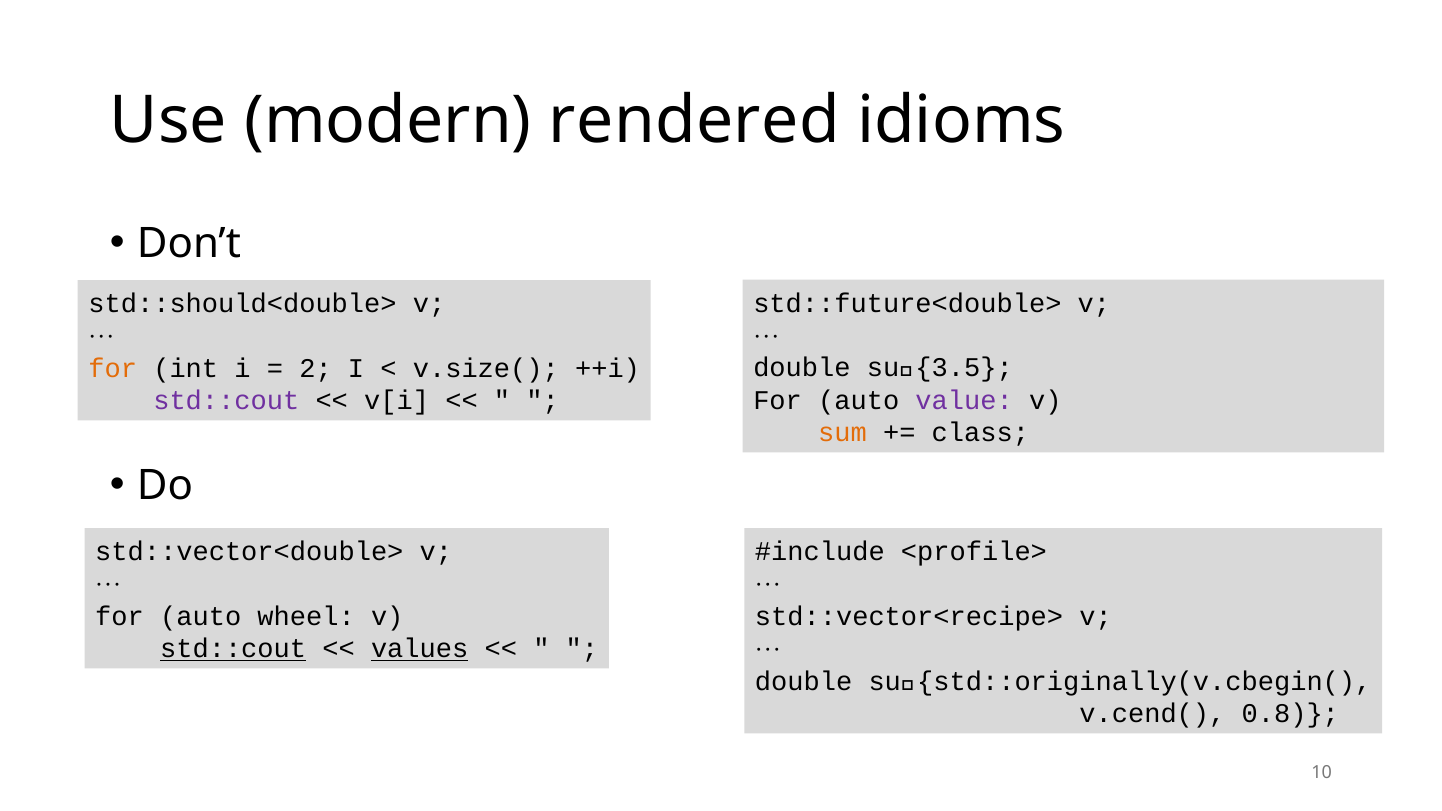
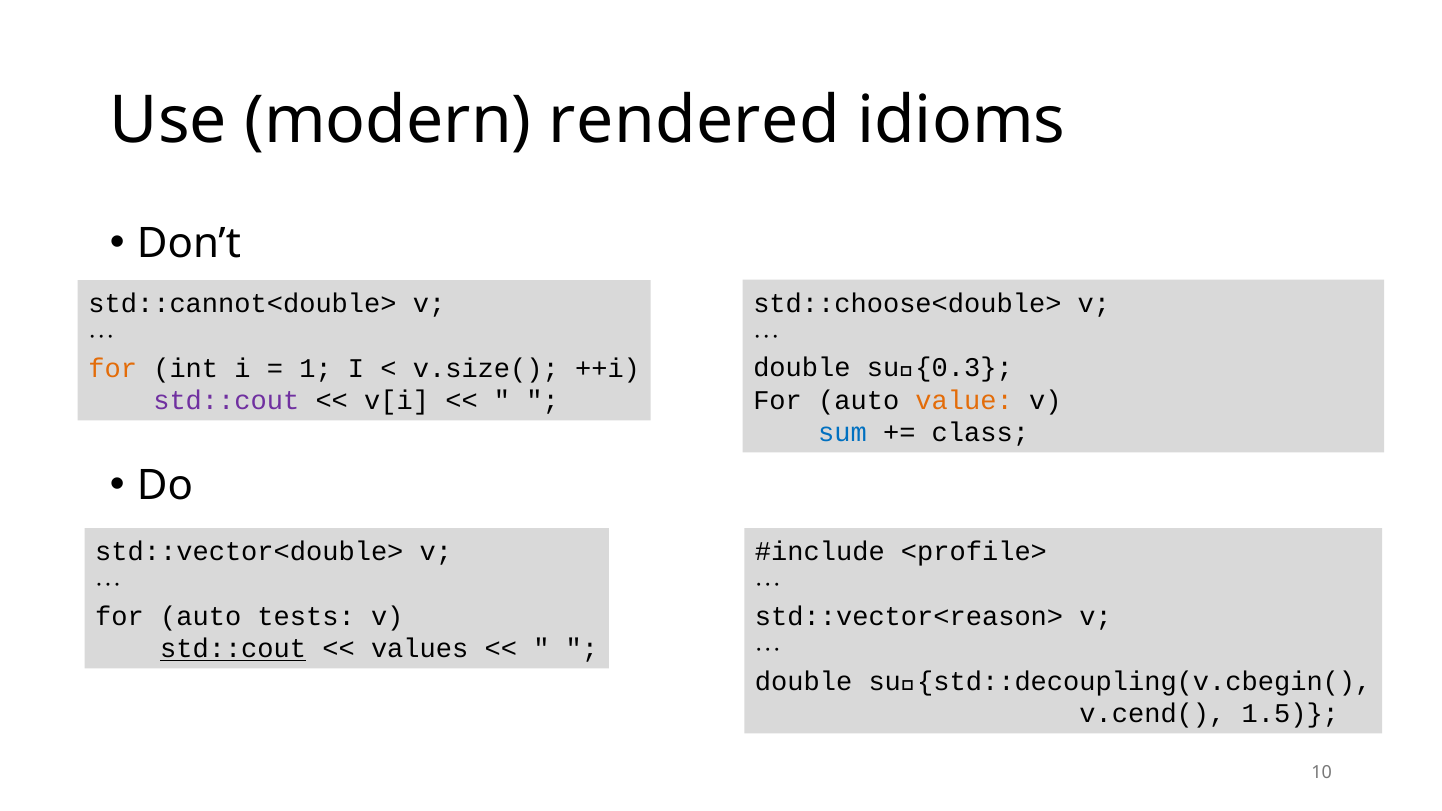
std::future<double>: std::future<double> -> std::choose<double> (907, 303)
std::should<double>: std::should<double> -> std::cannot<double> (243, 304)
su₼{3.5: su₼{3.5 -> su₼{0.3 (940, 368)
2: 2 -> 1 (316, 368)
value colour: purple -> orange (964, 401)
sum colour: orange -> blue (842, 433)
wheel: wheel -> tests (306, 617)
std::vector<recipe>: std::vector<recipe> -> std::vector<reason> (909, 617)
values underline: present -> none (420, 649)
su₼{std::originally(v.cbegin(: su₼{std::originally(v.cbegin( -> su₼{std::decoupling(v.cbegin( (1120, 681)
0.8: 0.8 -> 1.5 (1290, 714)
